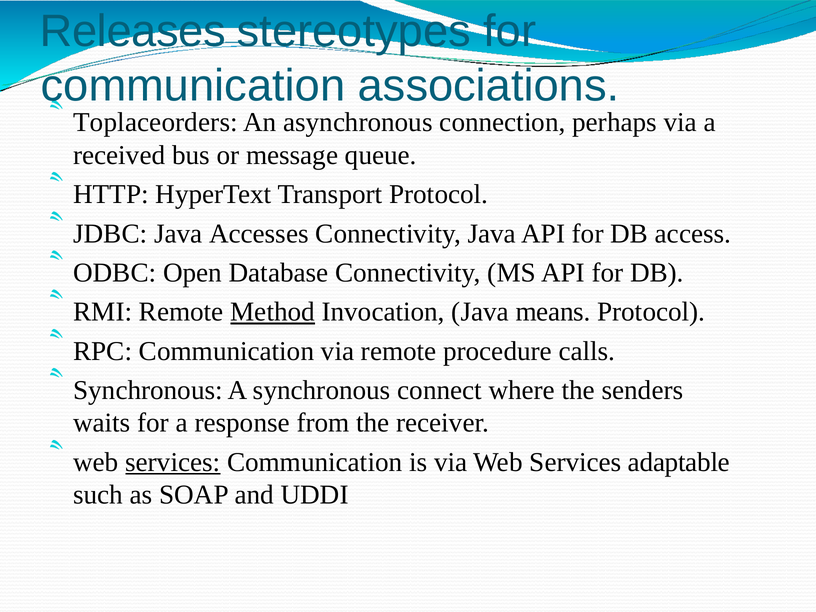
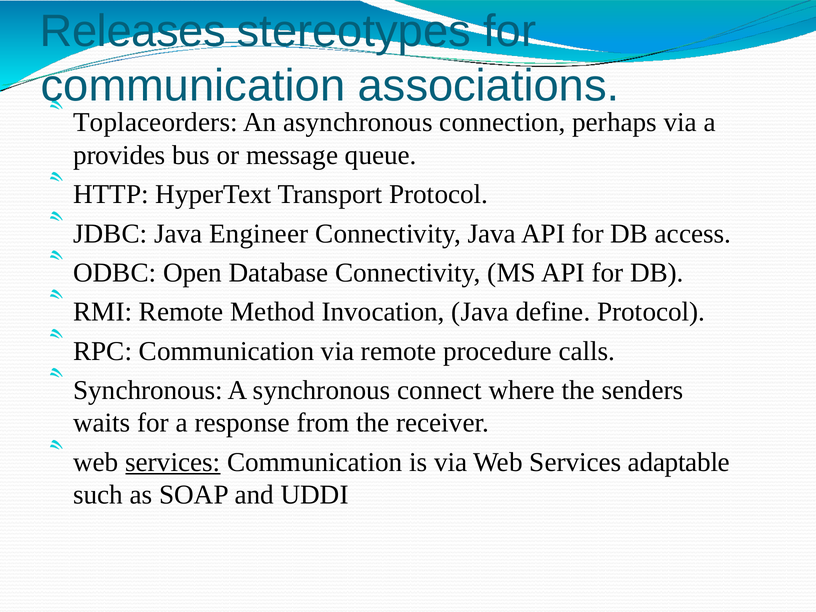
received: received -> provides (119, 155)
Accesses: Accesses -> Engineer (259, 234)
Method underline: present -> none (273, 312)
means: means -> define (553, 312)
